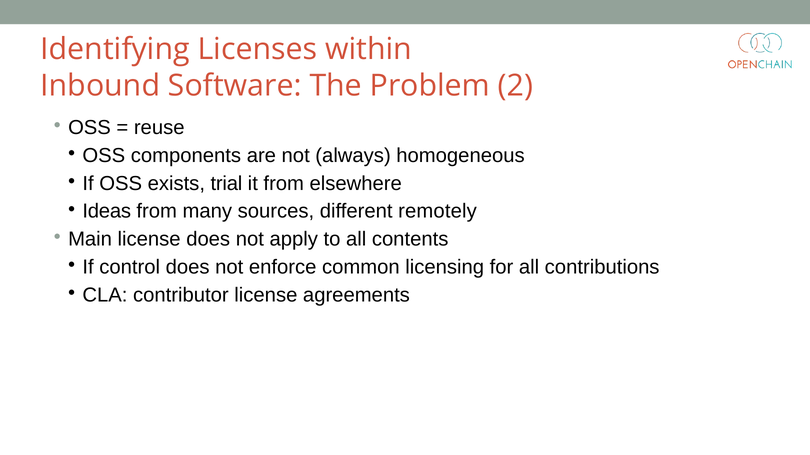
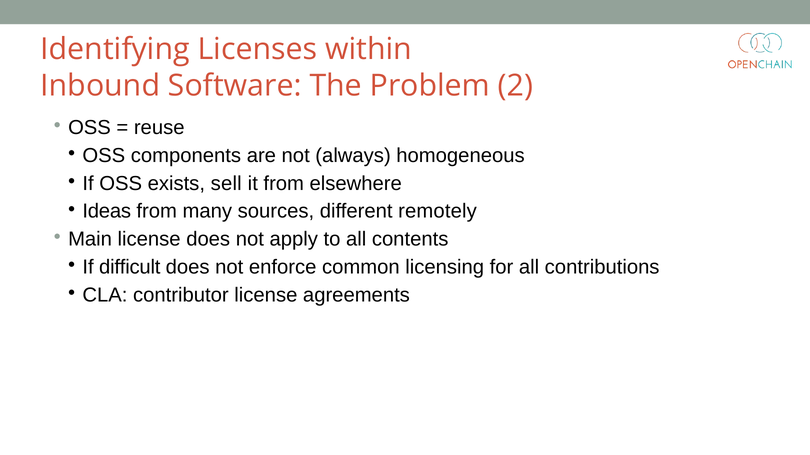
trial: trial -> sell (226, 184)
control: control -> difficult (130, 267)
